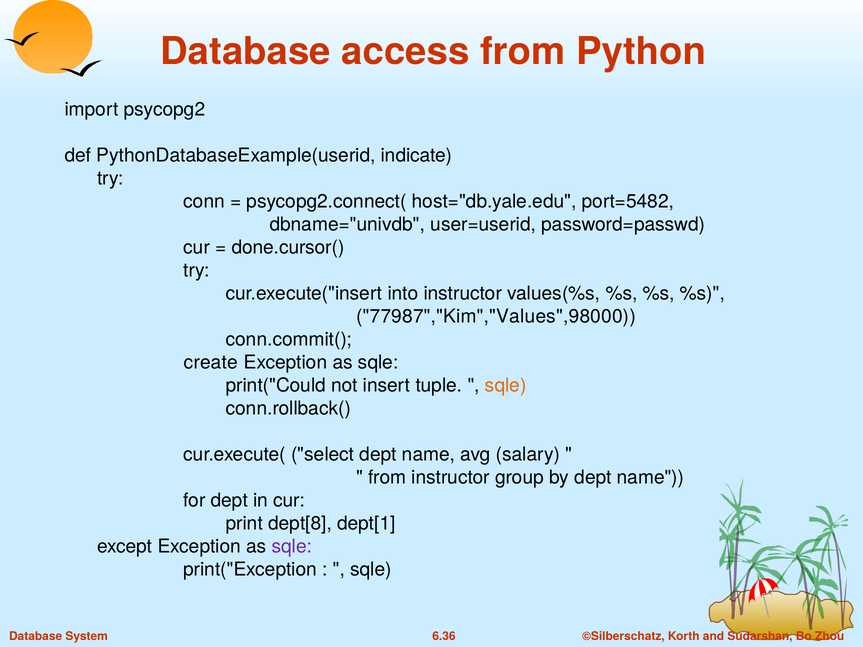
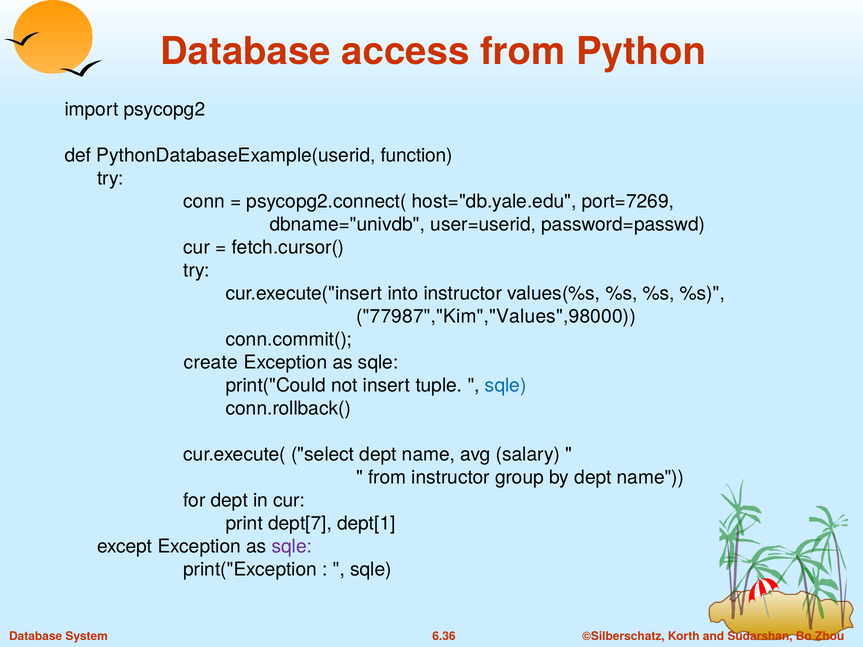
indicate: indicate -> function (417, 155)
port=5482: port=5482 -> port=7269 (628, 201)
done.cursor(: done.cursor( -> fetch.cursor( (288, 247)
sqle colour: orange -> blue (506, 385)
dept[8: dept[8 -> dept[7 (300, 523)
